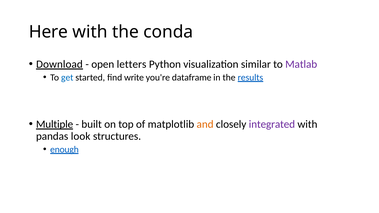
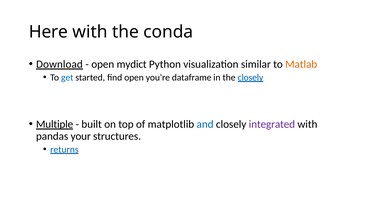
letters: letters -> mydict (132, 64)
Matlab colour: purple -> orange (301, 64)
find write: write -> open (134, 77)
the results: results -> closely (250, 77)
and colour: orange -> blue (205, 124)
look: look -> your (81, 136)
enough: enough -> returns (64, 150)
